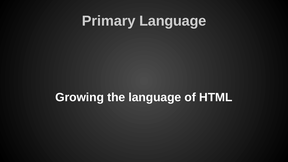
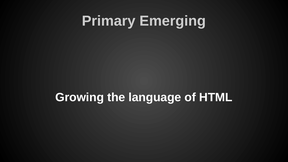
Primary Language: Language -> Emerging (173, 21)
